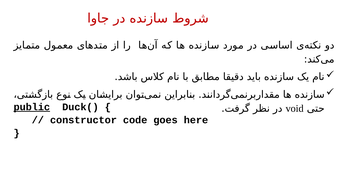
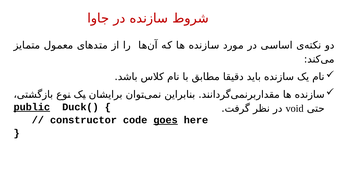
goes underline: none -> present (166, 120)
